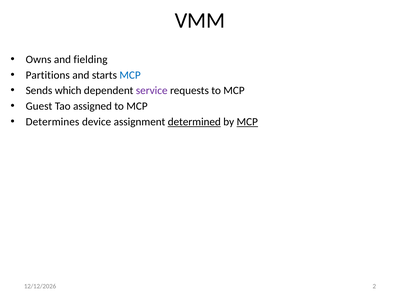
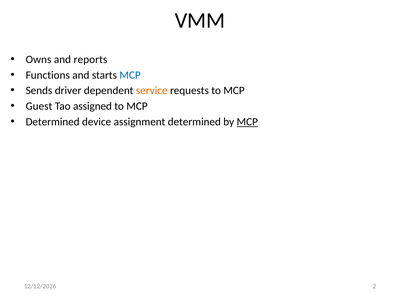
fielding: fielding -> reports (91, 59)
Partitions: Partitions -> Functions (48, 75)
which: which -> driver (68, 91)
service colour: purple -> orange (152, 91)
Determines: Determines -> Determined (53, 122)
determined underline: present -> none (194, 122)
